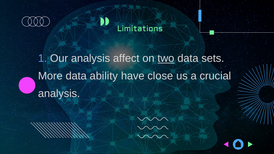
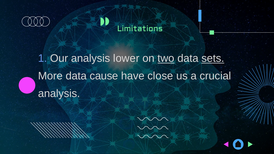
affect: affect -> lower (126, 58)
sets underline: none -> present (213, 58)
ability: ability -> cause (104, 76)
